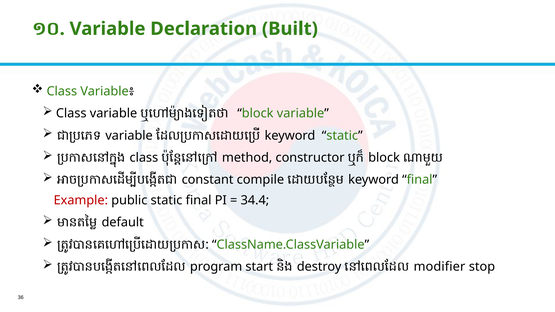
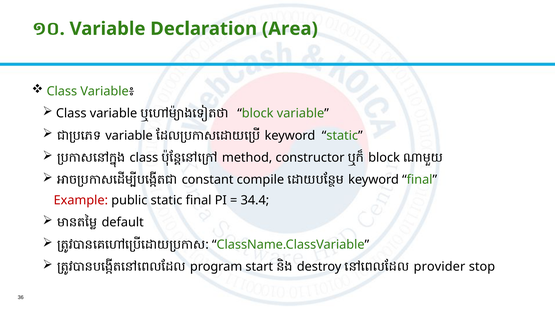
Built: Built -> Area (290, 29)
modifier: modifier -> provider (439, 267)
